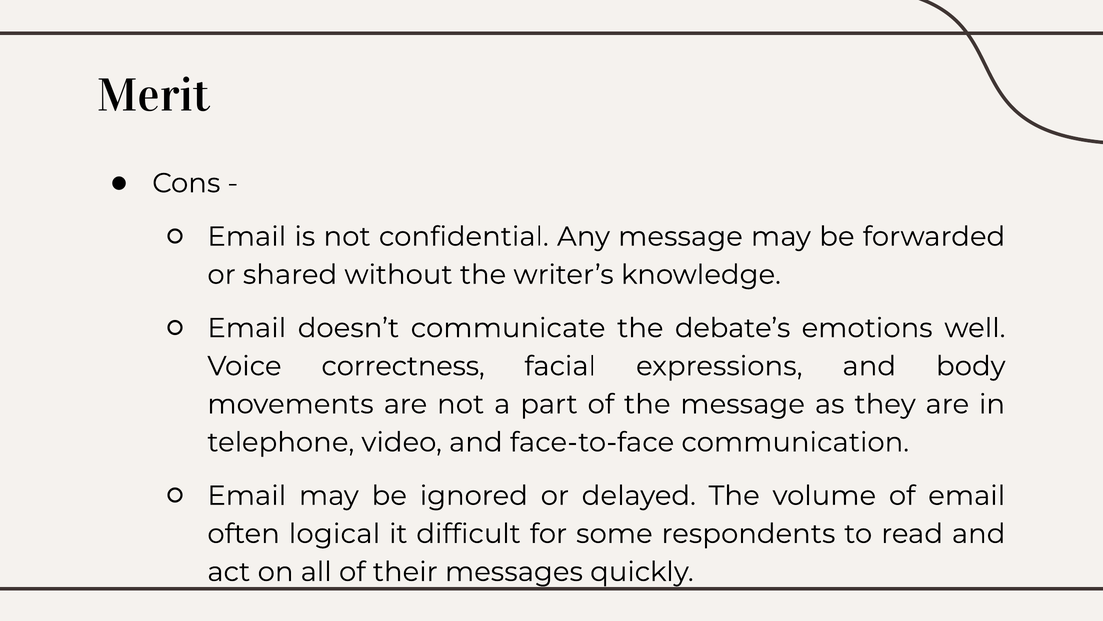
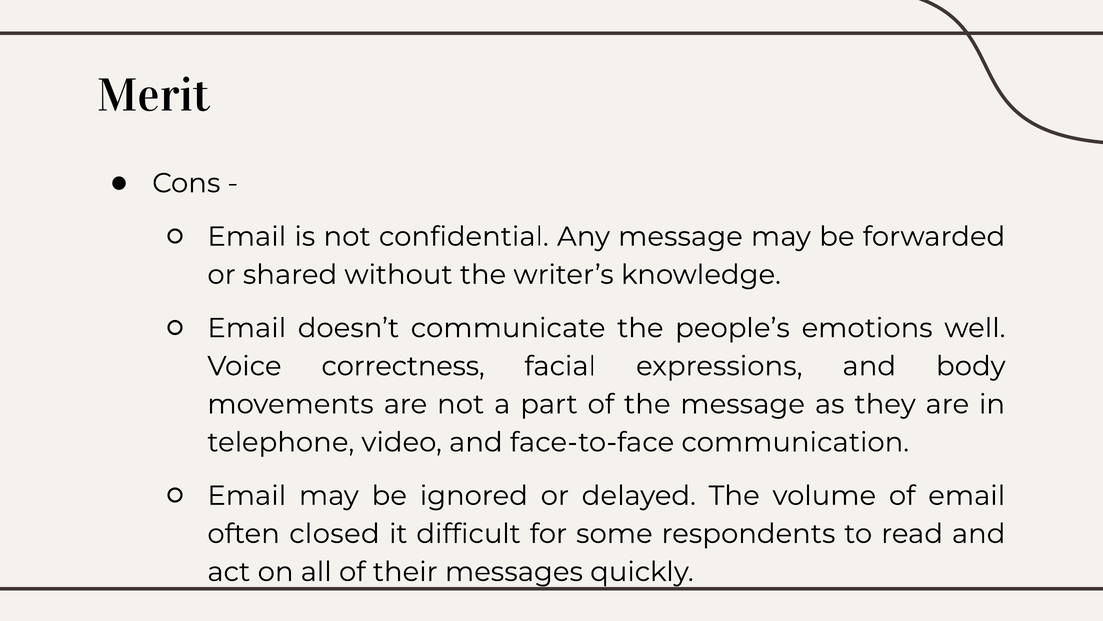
debate’s: debate’s -> people’s (733, 328)
logical: logical -> closed (334, 533)
